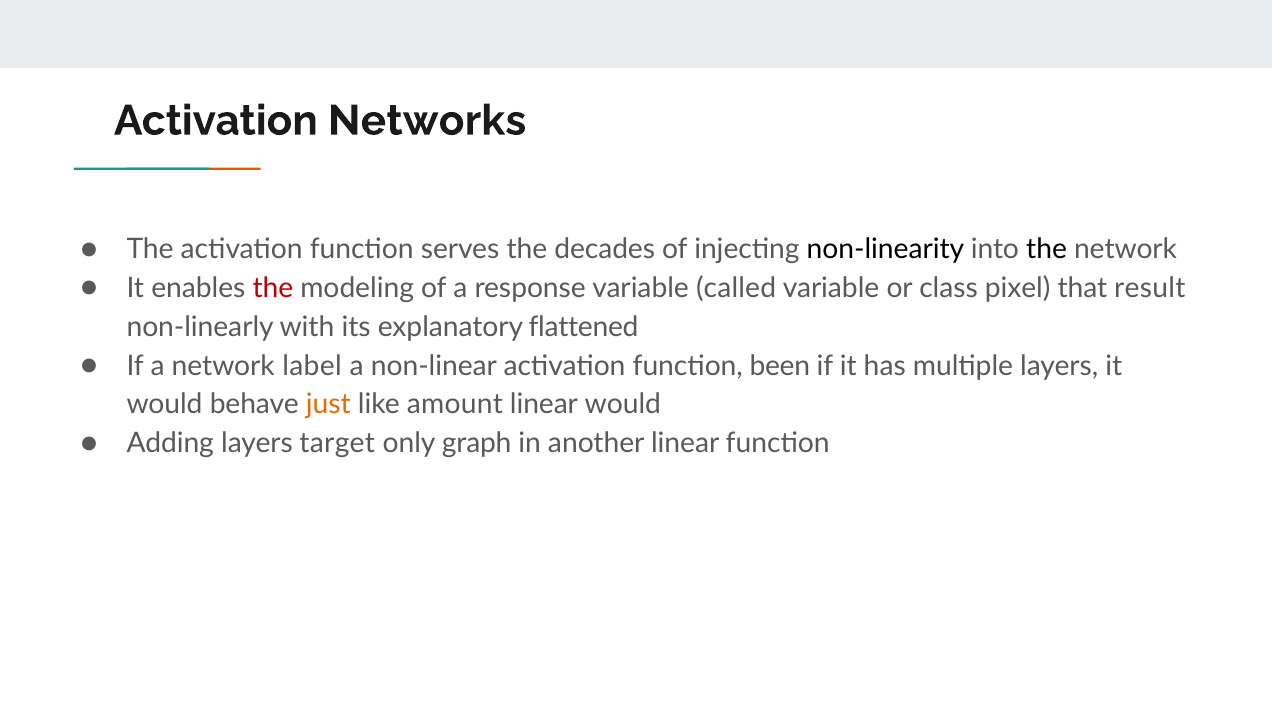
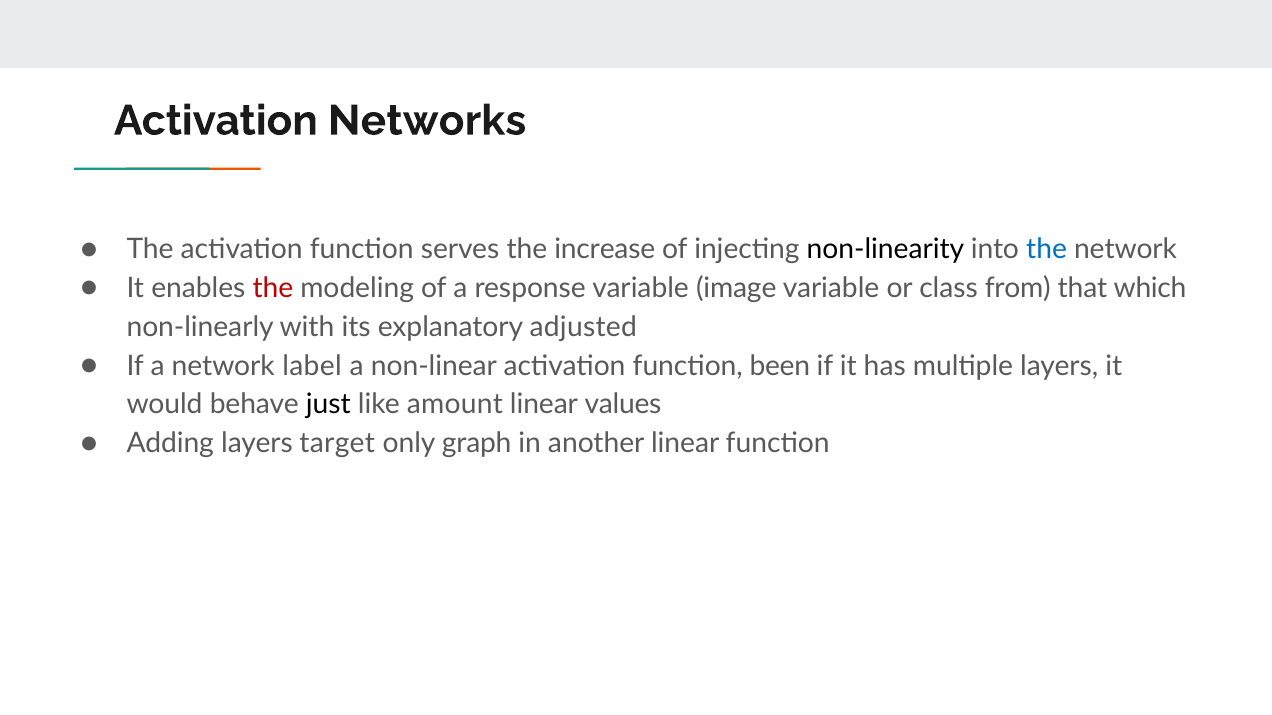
decades: decades -> increase (605, 249)
the colour: black -> blue (1047, 249)
called: called -> image (736, 288)
pixel: pixel -> from (1018, 288)
result: result -> which (1150, 288)
flattened: flattened -> adjusted (583, 327)
just colour: orange -> black (328, 405)
linear would: would -> values (623, 405)
